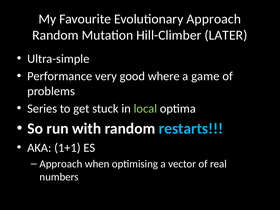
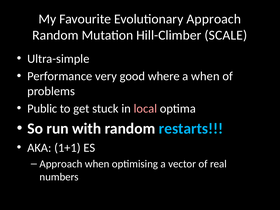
LATER: LATER -> SCALE (226, 35)
a game: game -> when (205, 76)
Series: Series -> Public (42, 109)
local colour: light green -> pink (145, 109)
